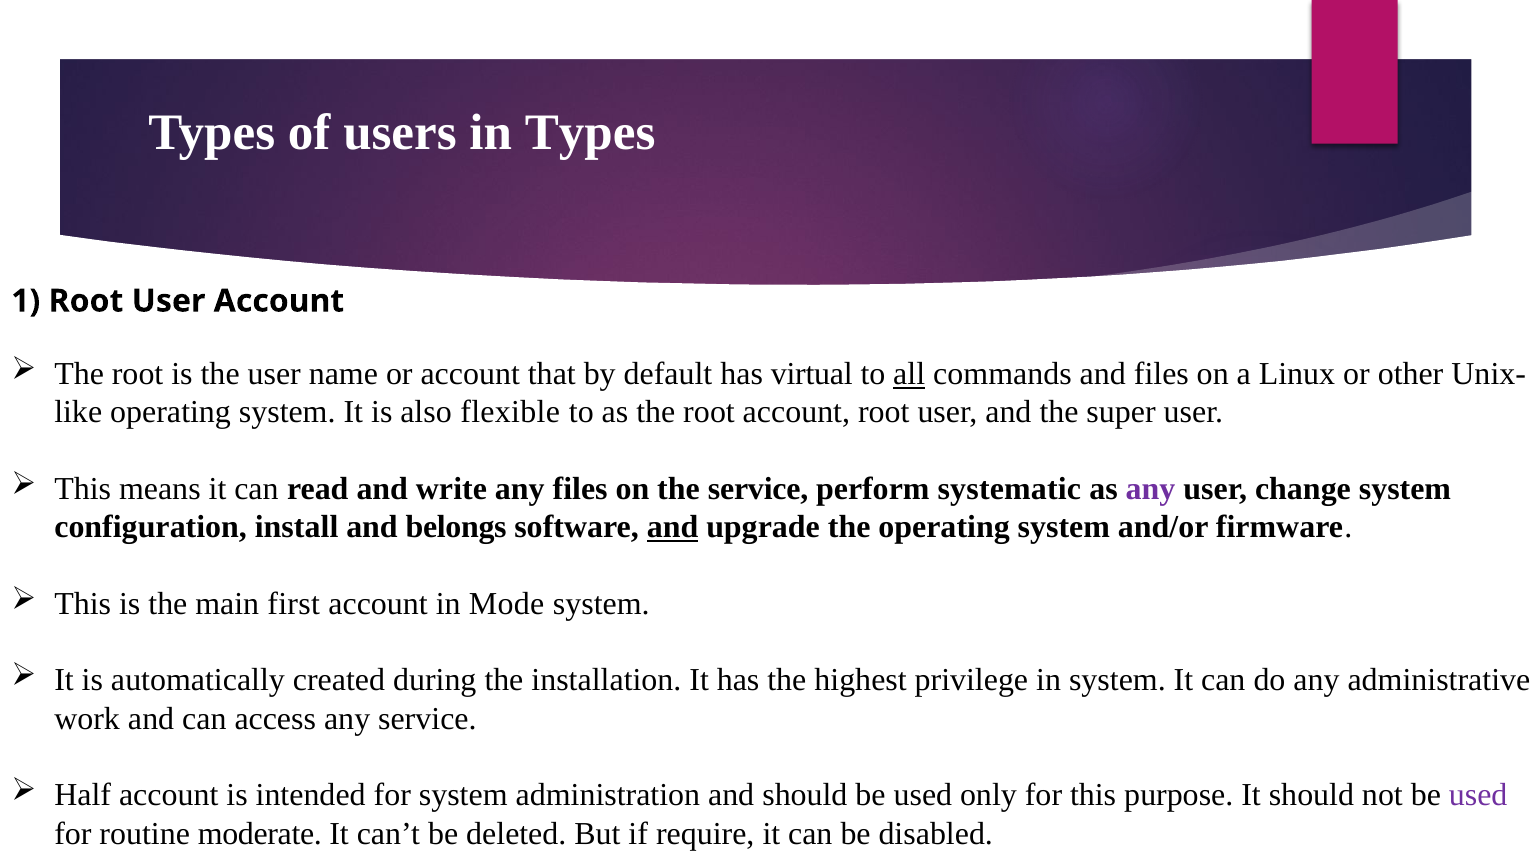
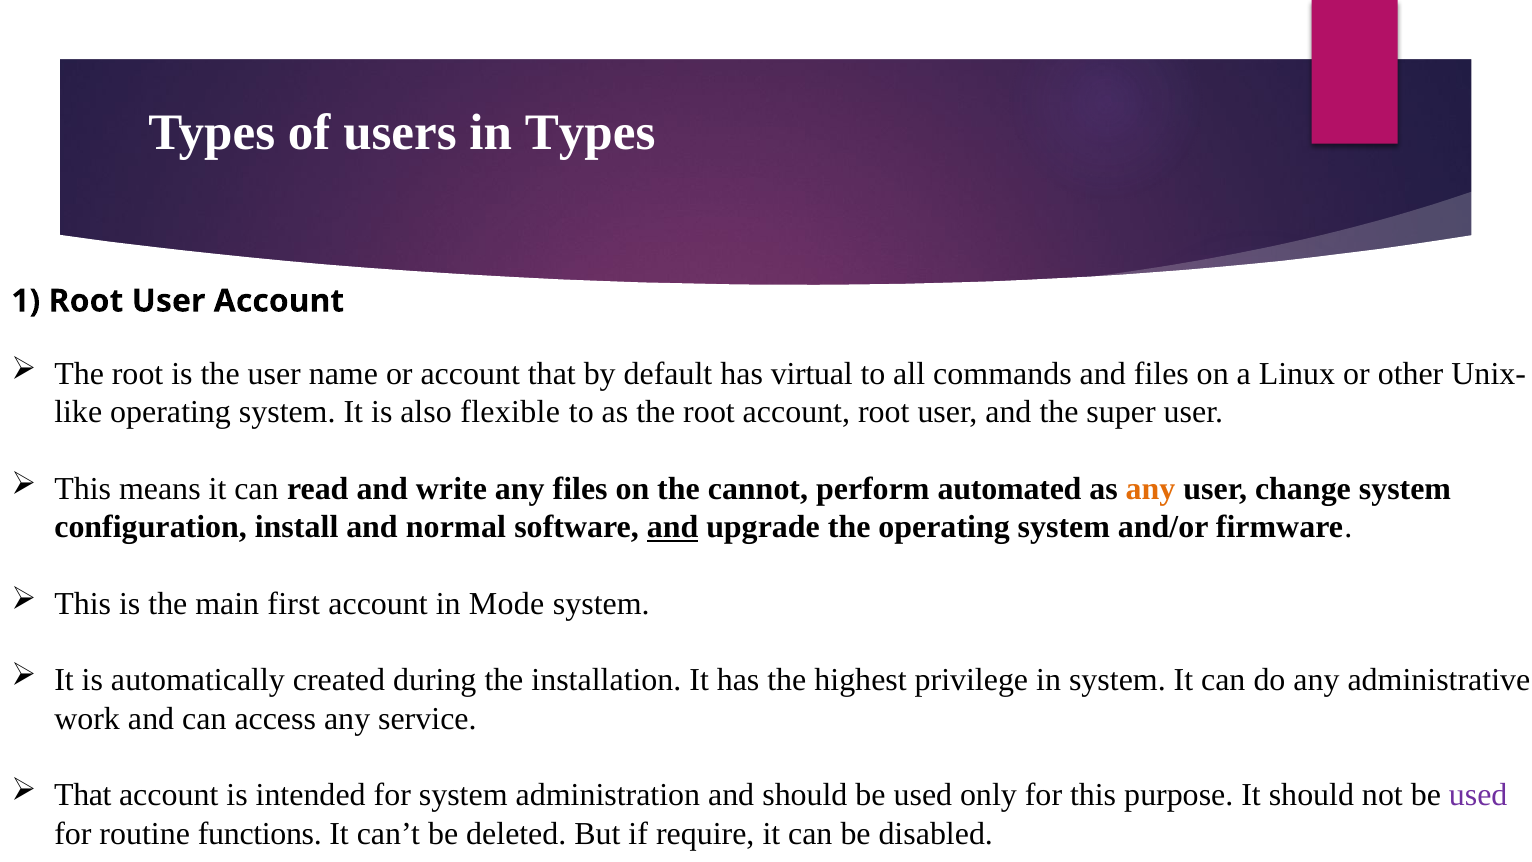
all underline: present -> none (909, 374)
the service: service -> cannot (758, 489)
systematic: systematic -> automated (1010, 489)
any colour: purple -> orange (1151, 489)
belongs: belongs -> normal (456, 527)
Half: Half -> That (83, 795)
moderate: moderate -> functions (260, 833)
